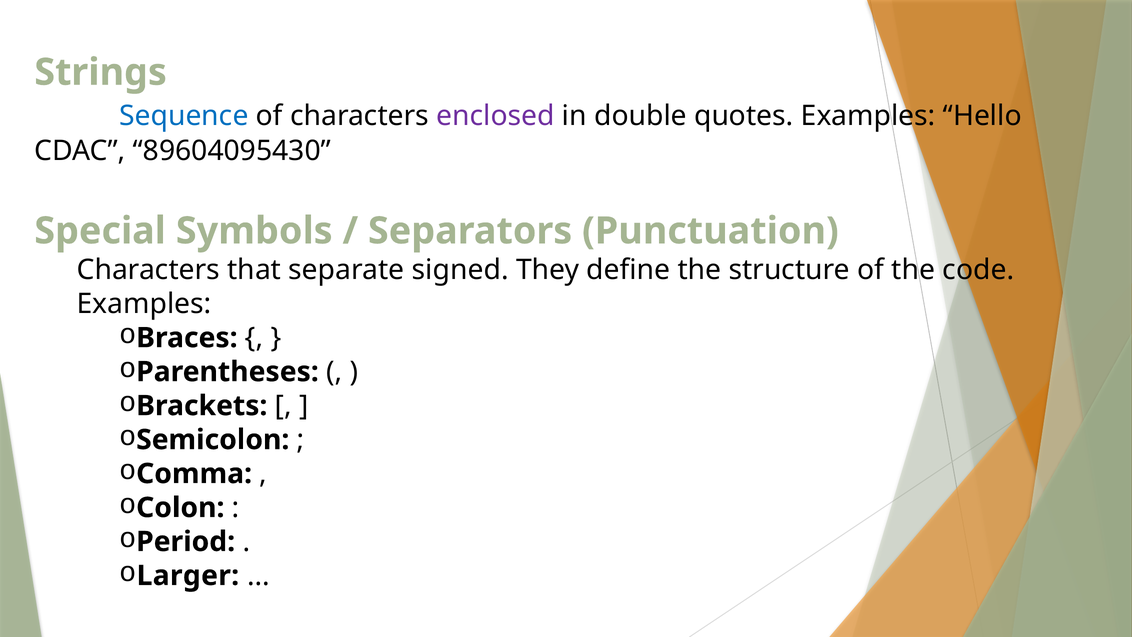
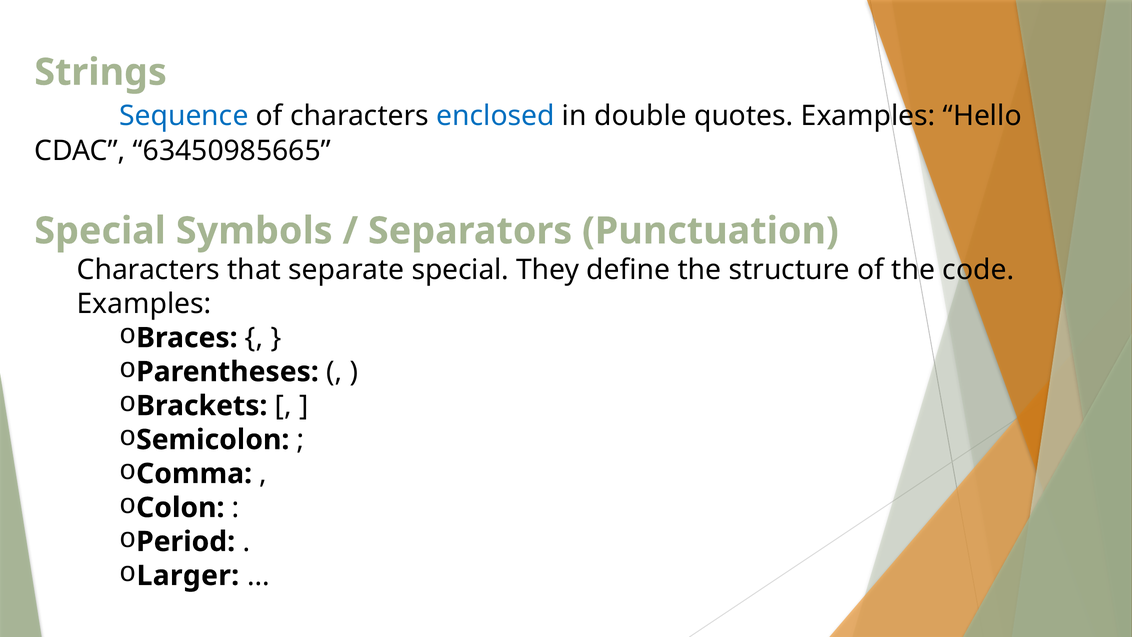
enclosed colour: purple -> blue (496, 116)
89604095430: 89604095430 -> 63450985665 (232, 151)
separate signed: signed -> special (460, 270)
